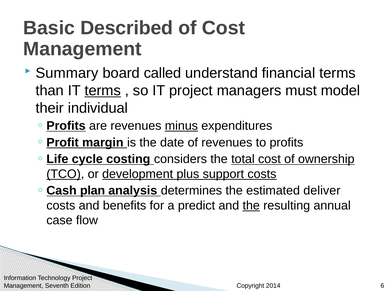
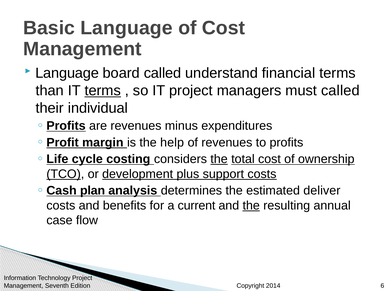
Basic Described: Described -> Language (127, 28)
Summary: Summary -> Language (67, 73)
must model: model -> called (340, 91)
minus underline: present -> none (181, 126)
date: date -> help (172, 142)
the underline: none -> present (219, 159)
predict: predict -> current (197, 205)
